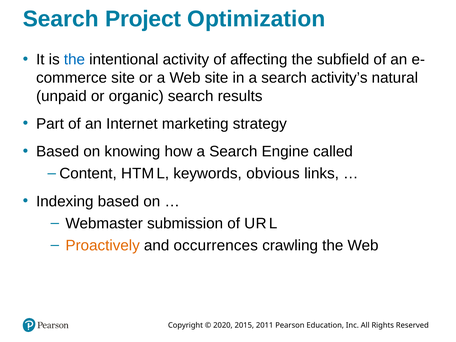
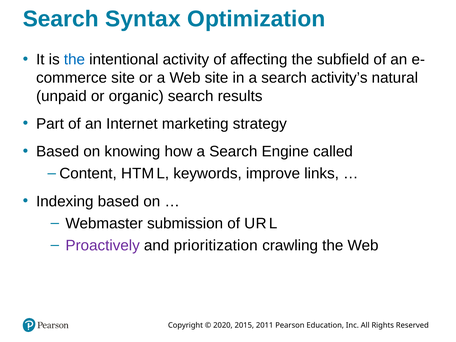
Project: Project -> Syntax (143, 19)
obvious: obvious -> improve (273, 174)
Proactively colour: orange -> purple (103, 245)
occurrences: occurrences -> prioritization (216, 245)
